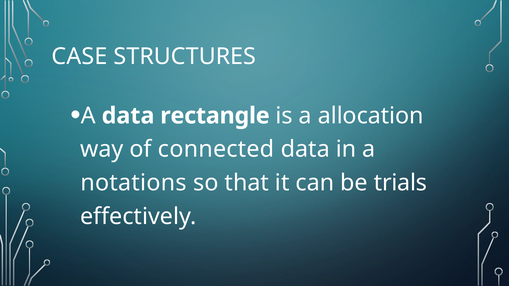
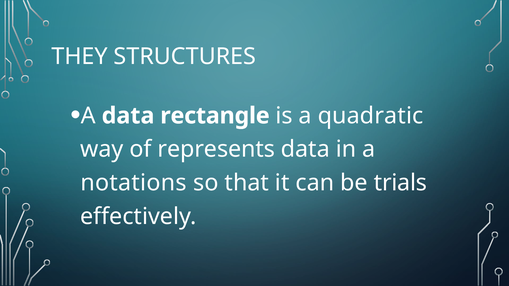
CASE: CASE -> THEY (80, 57)
allocation: allocation -> quadratic (371, 116)
connected: connected -> represents (216, 149)
